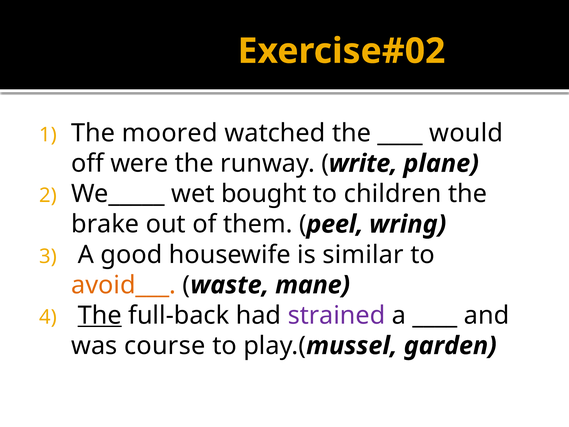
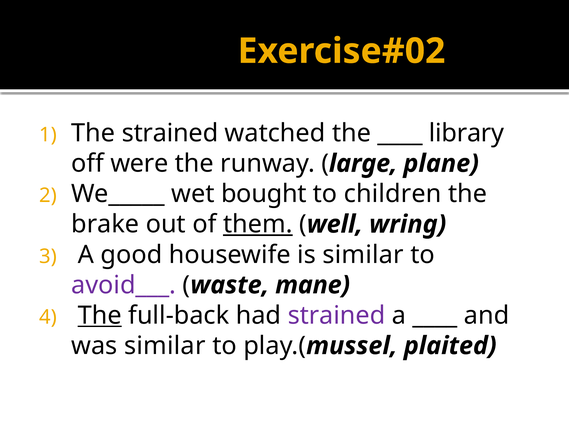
The moored: moored -> strained (170, 133)
would: would -> library (467, 133)
write: write -> large (363, 163)
them underline: none -> present (258, 224)
peel: peel -> well (335, 224)
avoid___ colour: orange -> purple (124, 285)
was course: course -> similar (165, 346)
garden: garden -> plaited (450, 346)
